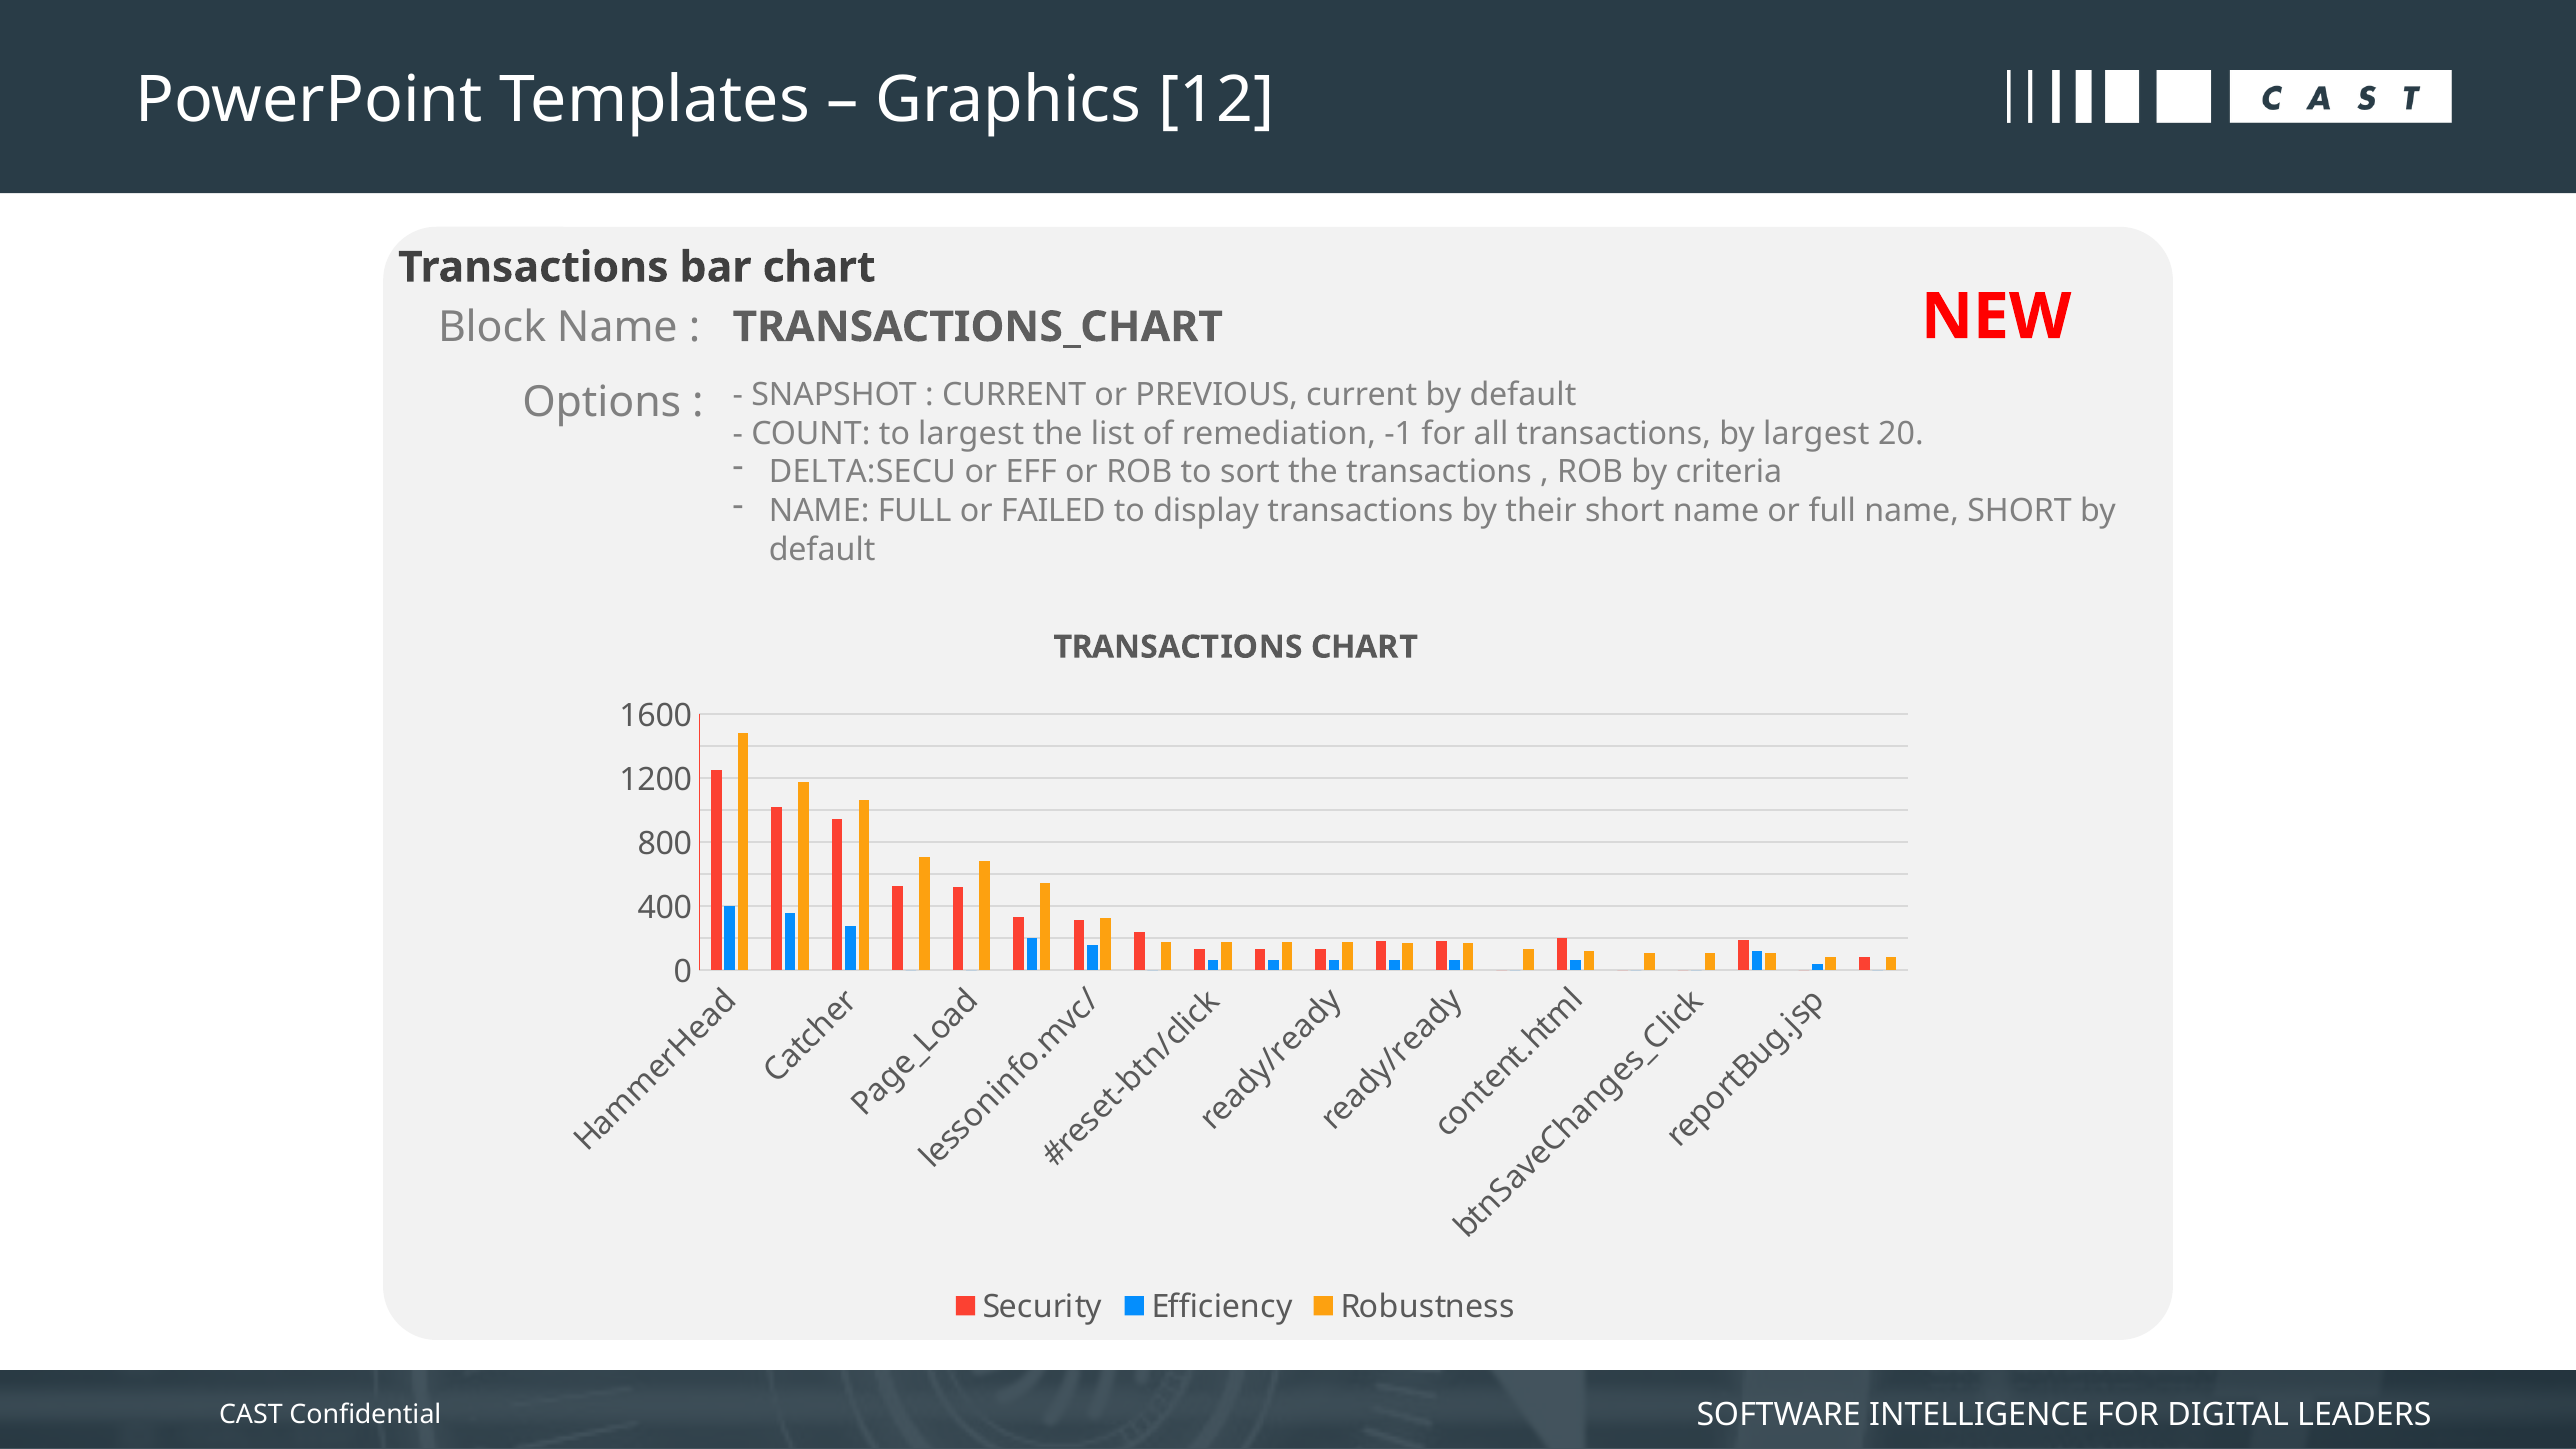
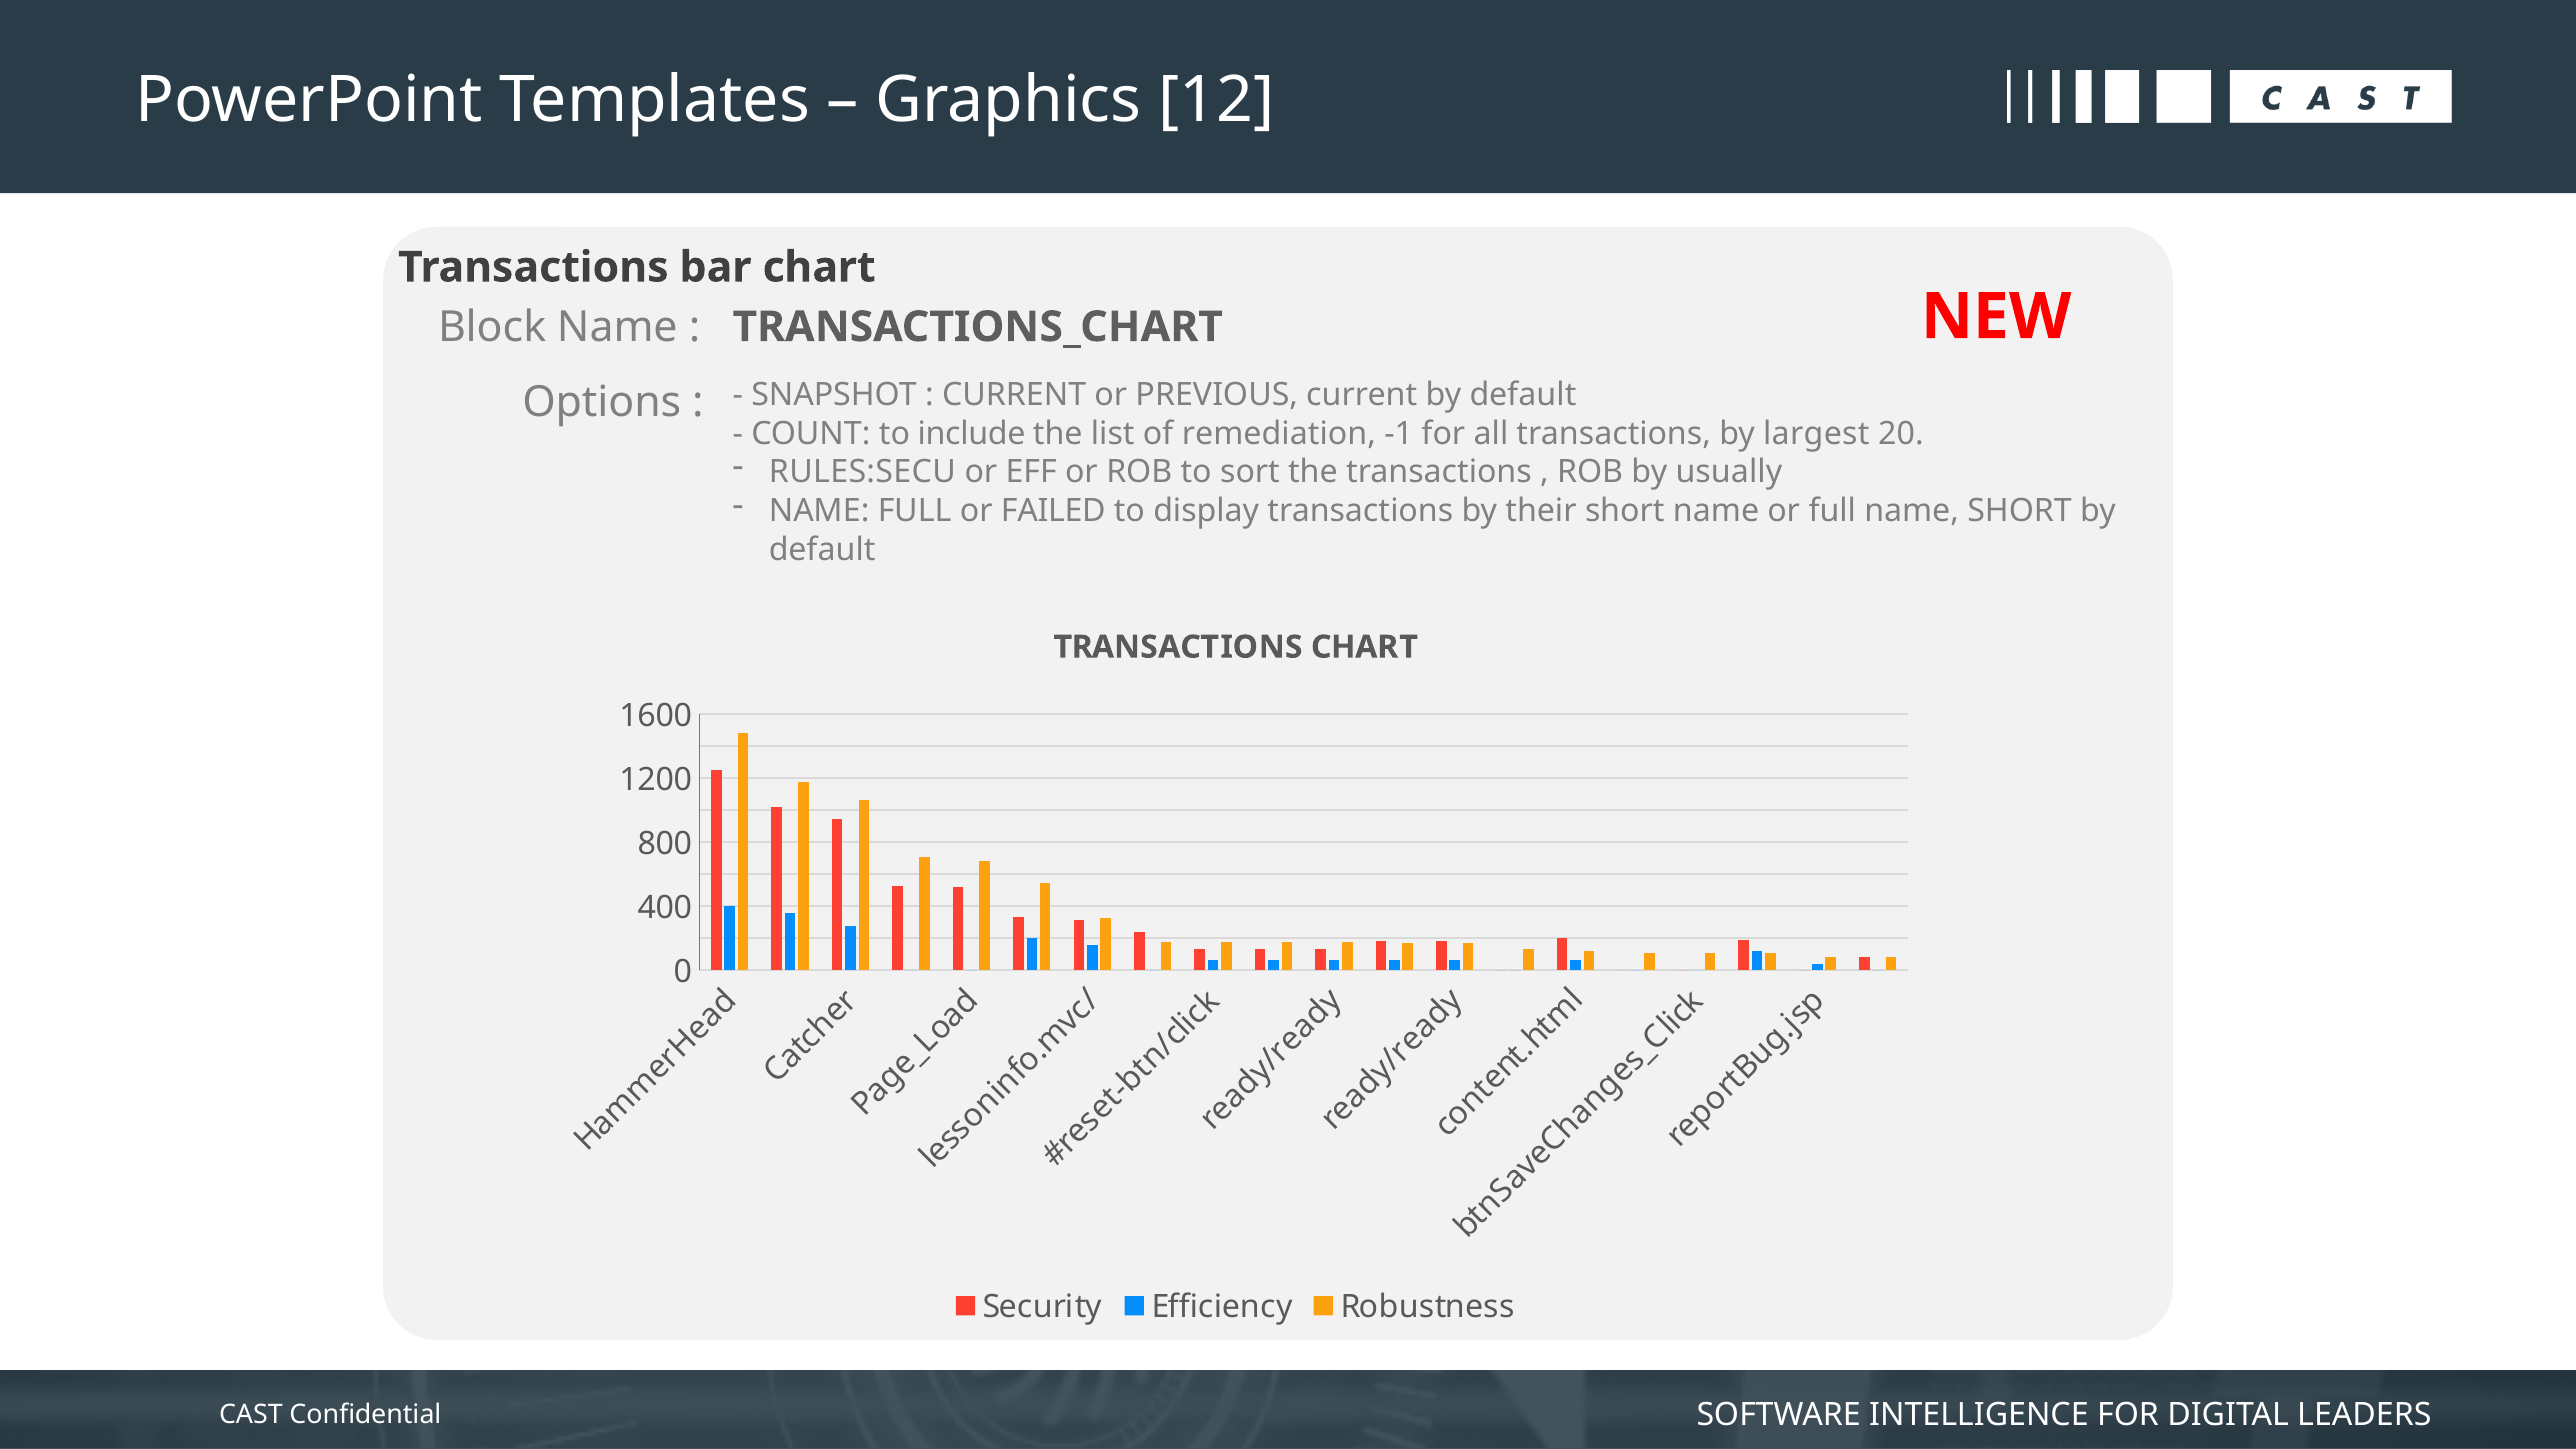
to largest: largest -> include (972, 434)
DELTA:SECU: DELTA:SECU -> RULES:SECU (862, 472)
criteria: criteria -> usually (1729, 472)
